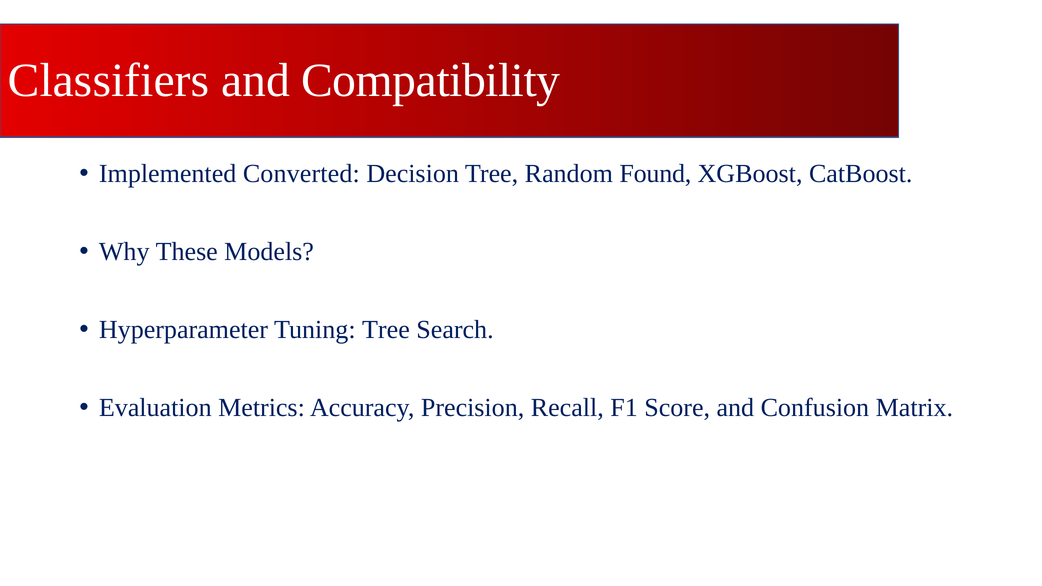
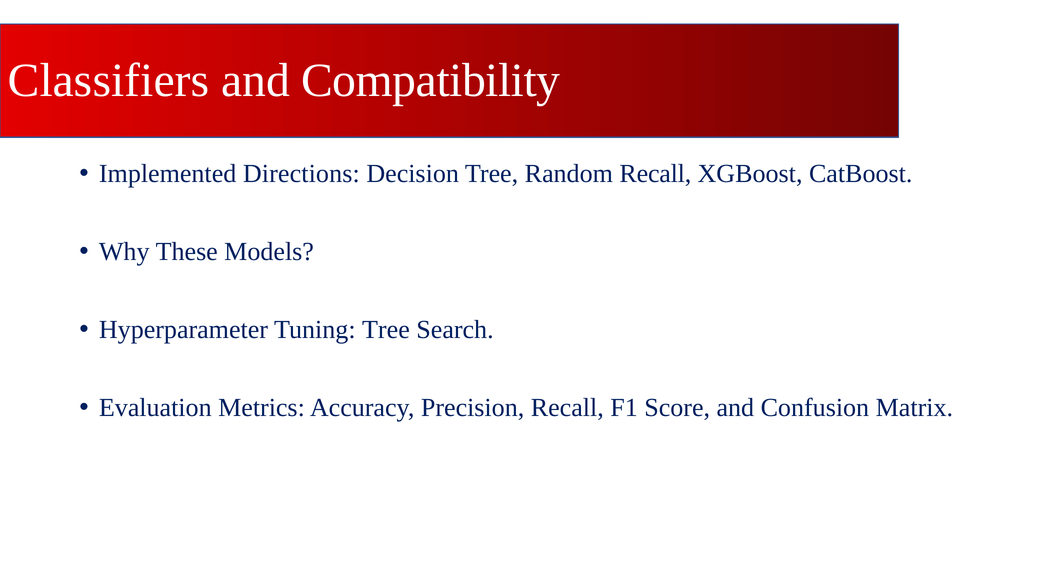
Converted: Converted -> Directions (301, 174)
Random Found: Found -> Recall (655, 174)
